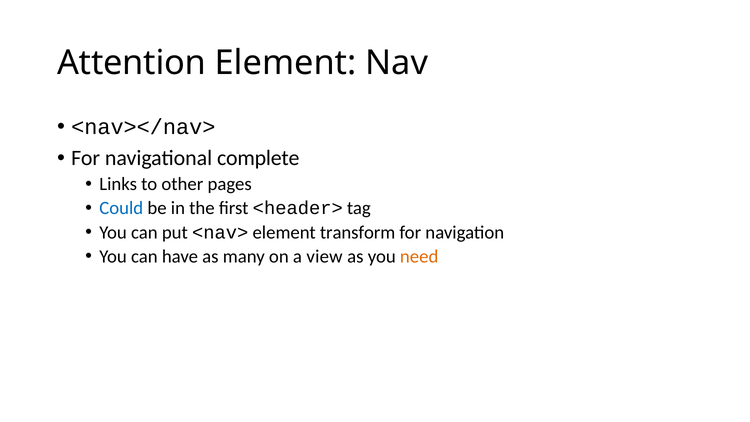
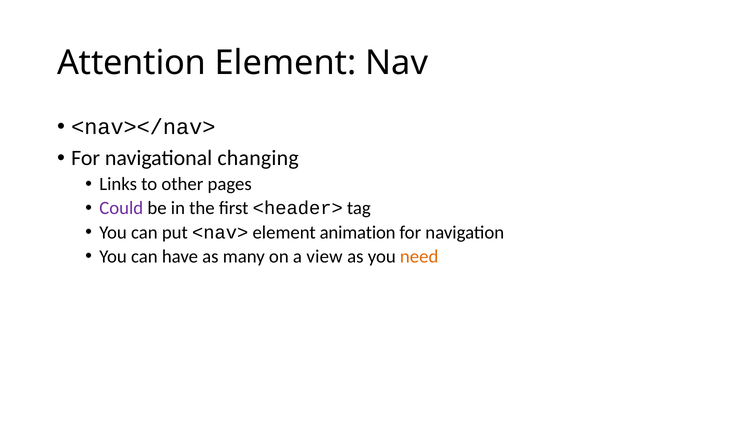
complete: complete -> changing (258, 158)
Could colour: blue -> purple (121, 208)
transform: transform -> animation (358, 232)
